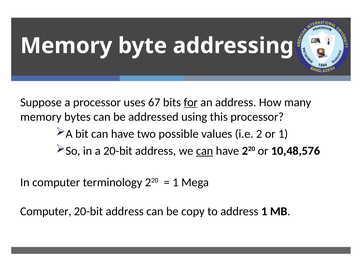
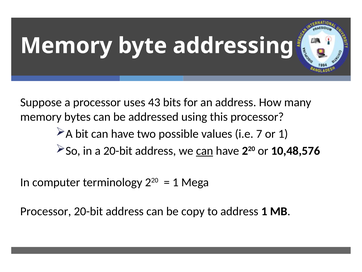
67: 67 -> 43 (154, 102)
for underline: present -> none (191, 102)
2: 2 -> 7 (259, 134)
Computer: Computer -> Processor (46, 211)
